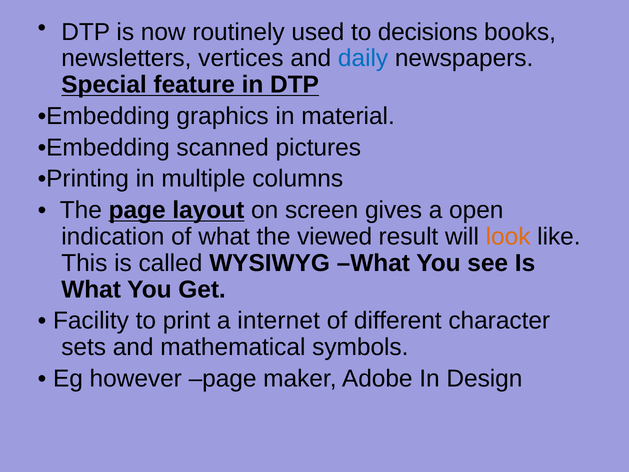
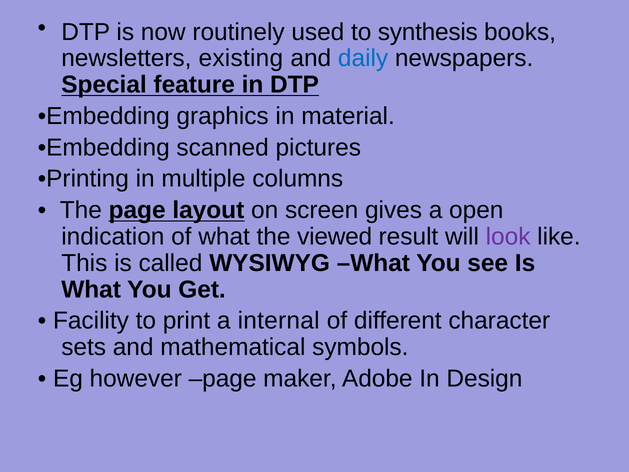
decisions: decisions -> synthesis (428, 32)
vertices: vertices -> existing (241, 58)
look colour: orange -> purple (508, 237)
internet: internet -> internal (279, 321)
